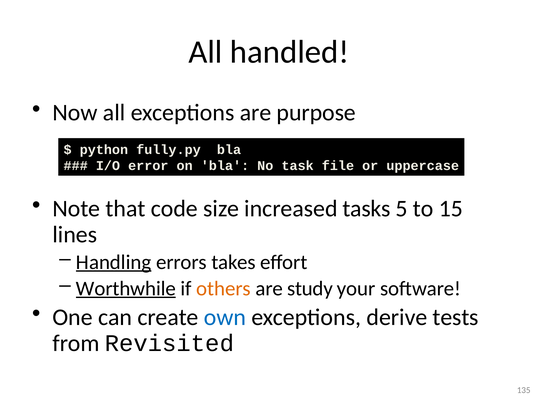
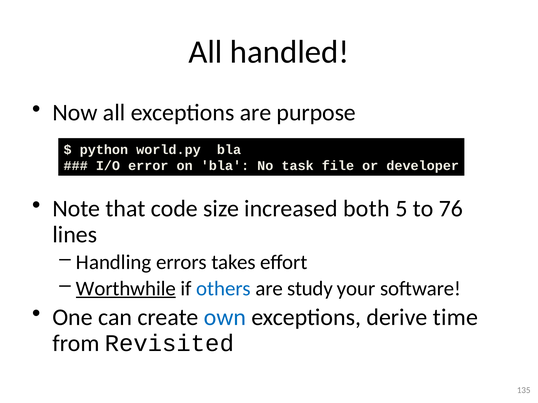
fully.py: fully.py -> world.py (168, 150)
uppercase: uppercase -> developer (423, 166)
tasks: tasks -> both (366, 209)
15: 15 -> 76 (451, 209)
Handling underline: present -> none (114, 262)
others colour: orange -> blue (224, 289)
tests: tests -> time (455, 318)
